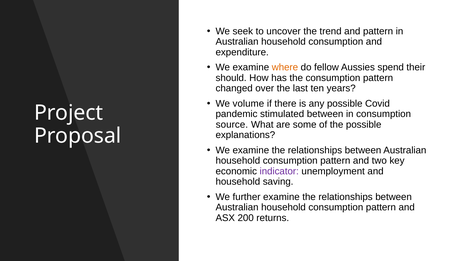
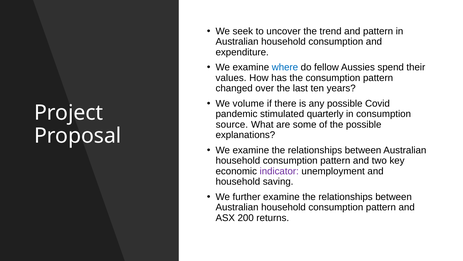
where colour: orange -> blue (285, 67)
should: should -> values (231, 78)
stimulated between: between -> quarterly (325, 114)
